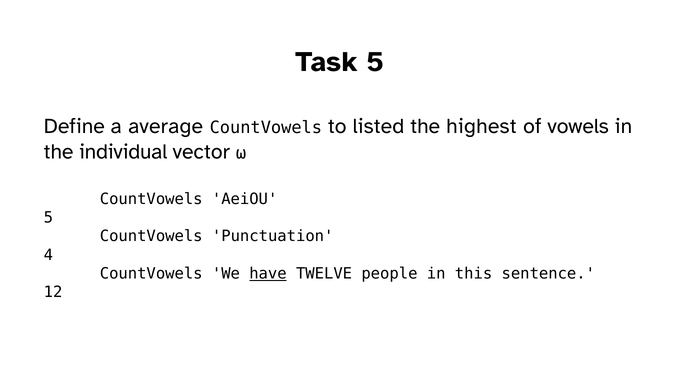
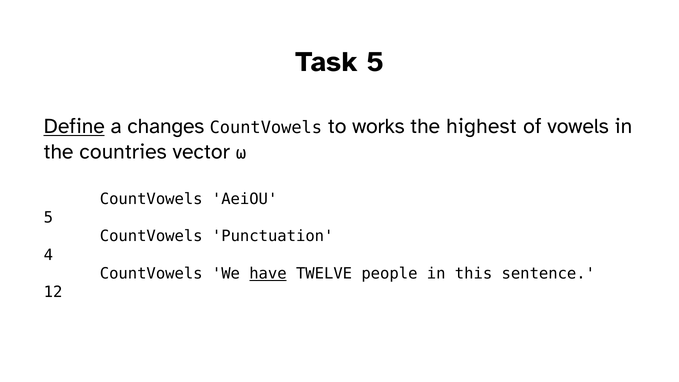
Define underline: none -> present (74, 126)
average: average -> changes (166, 126)
listed: listed -> works (379, 126)
individual: individual -> countries (123, 152)
